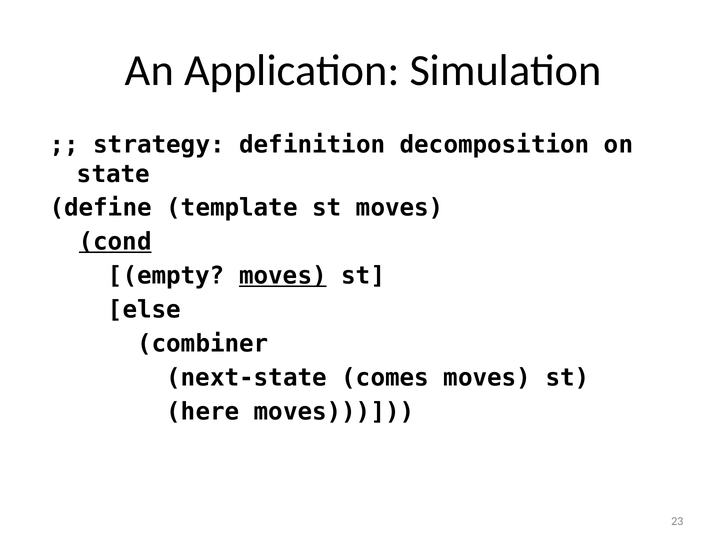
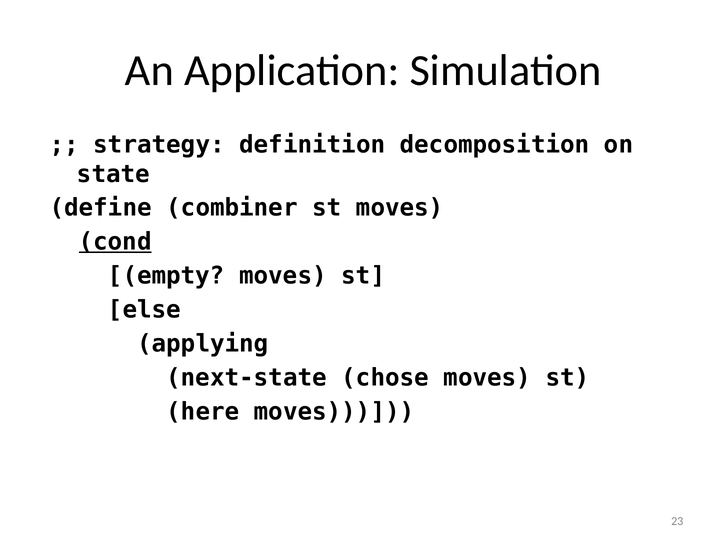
template: template -> combiner (232, 208)
moves underline: present -> none (283, 276)
combiner: combiner -> applying (203, 343)
comes: comes -> chose (385, 377)
